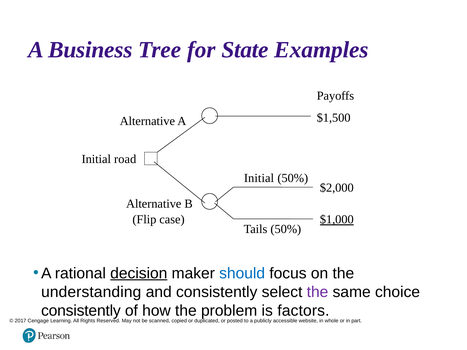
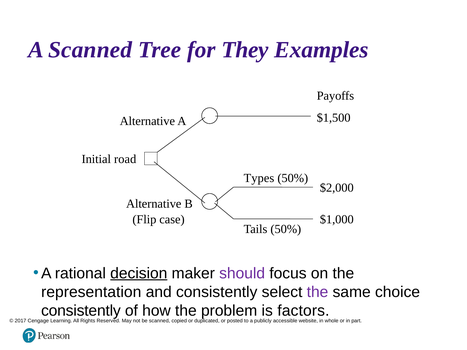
A Business: Business -> Scanned (90, 50)
State: State -> They (245, 50)
Initial: Initial -> Types (259, 178)
$1,000 underline: present -> none (337, 220)
should colour: blue -> purple (242, 273)
understanding: understanding -> representation (91, 292)
